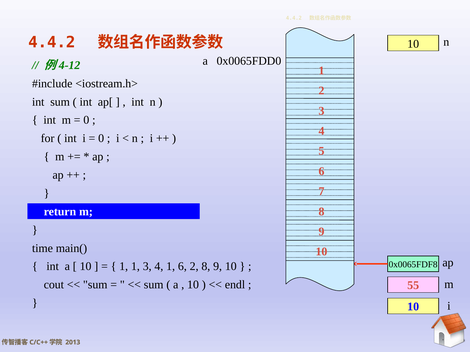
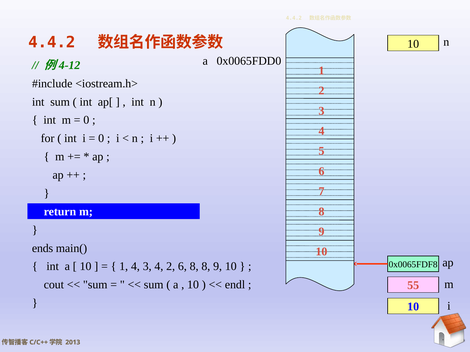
time: time -> ends (43, 248)
1 1: 1 -> 4 (135, 267)
4 1: 1 -> 2 (171, 267)
6 2: 2 -> 8 (194, 267)
